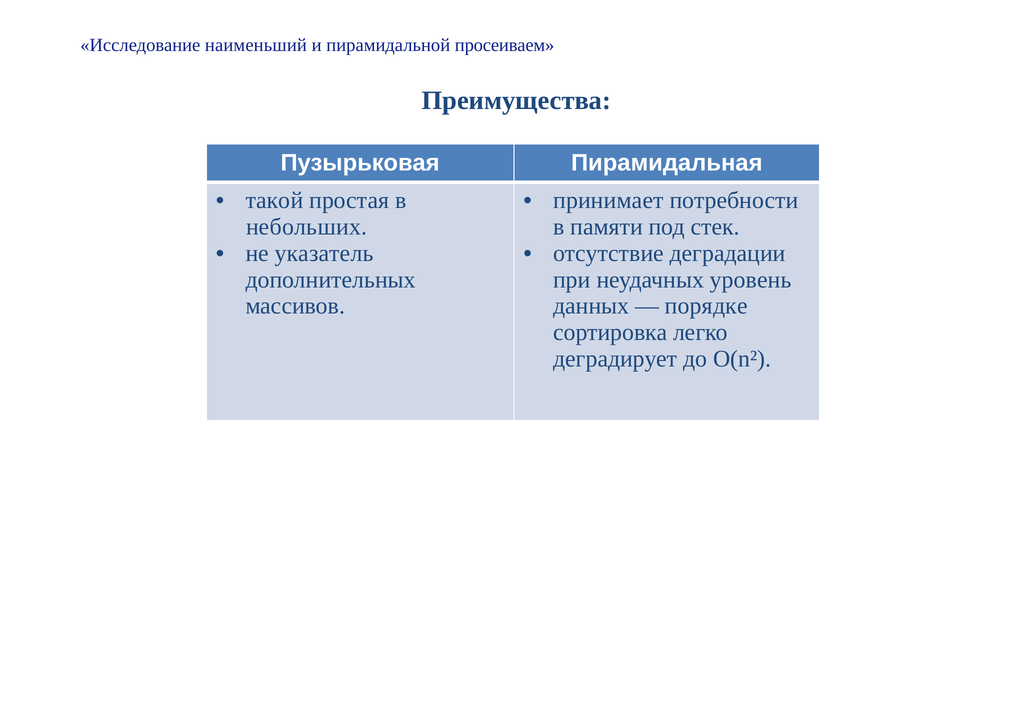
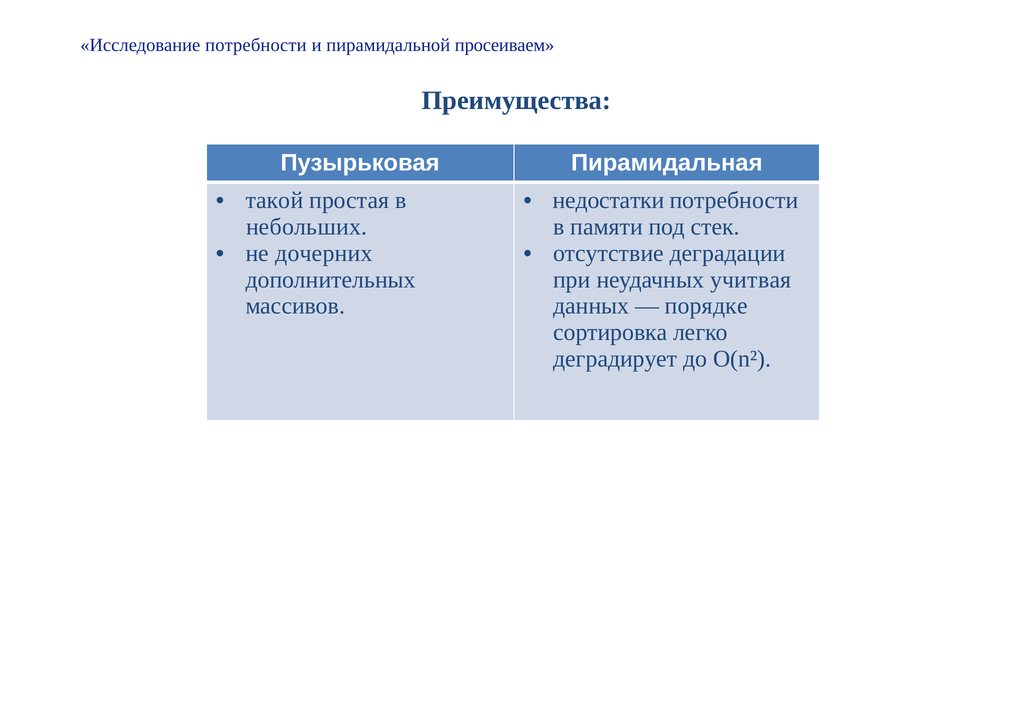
Исследование наименьший: наименьший -> потребности (256, 45)
принимает: принимает -> недостатки (609, 200)
указатель: указатель -> дочерних (324, 253)
уровень: уровень -> учитвая (751, 280)
